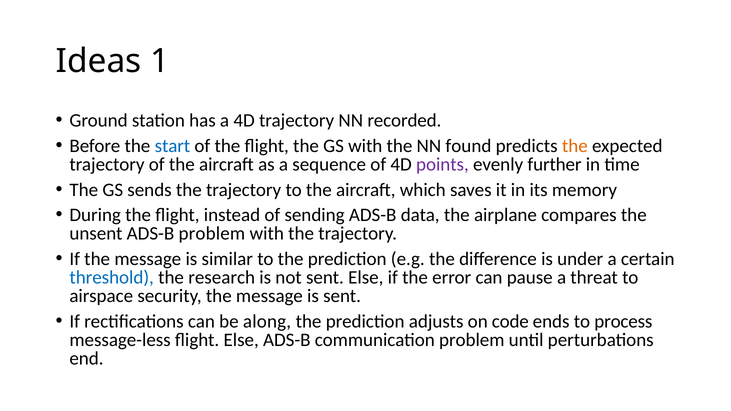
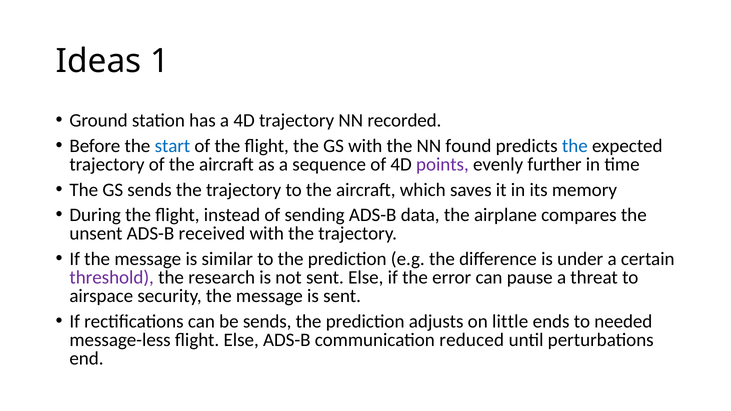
the colour: orange -> blue (575, 146)
ADS-B problem: problem -> received (212, 234)
threshold colour: blue -> purple (112, 278)
be along: along -> sends (267, 321)
code: code -> little (510, 321)
process: process -> needed (623, 321)
communication problem: problem -> reduced (472, 340)
